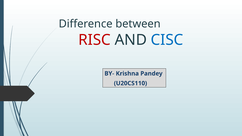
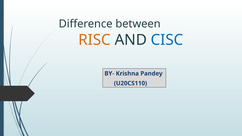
RISC colour: red -> orange (95, 40)
